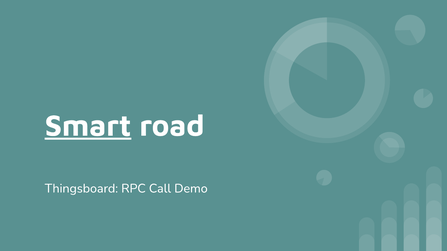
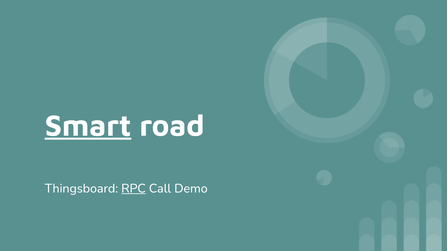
RPC underline: none -> present (133, 189)
